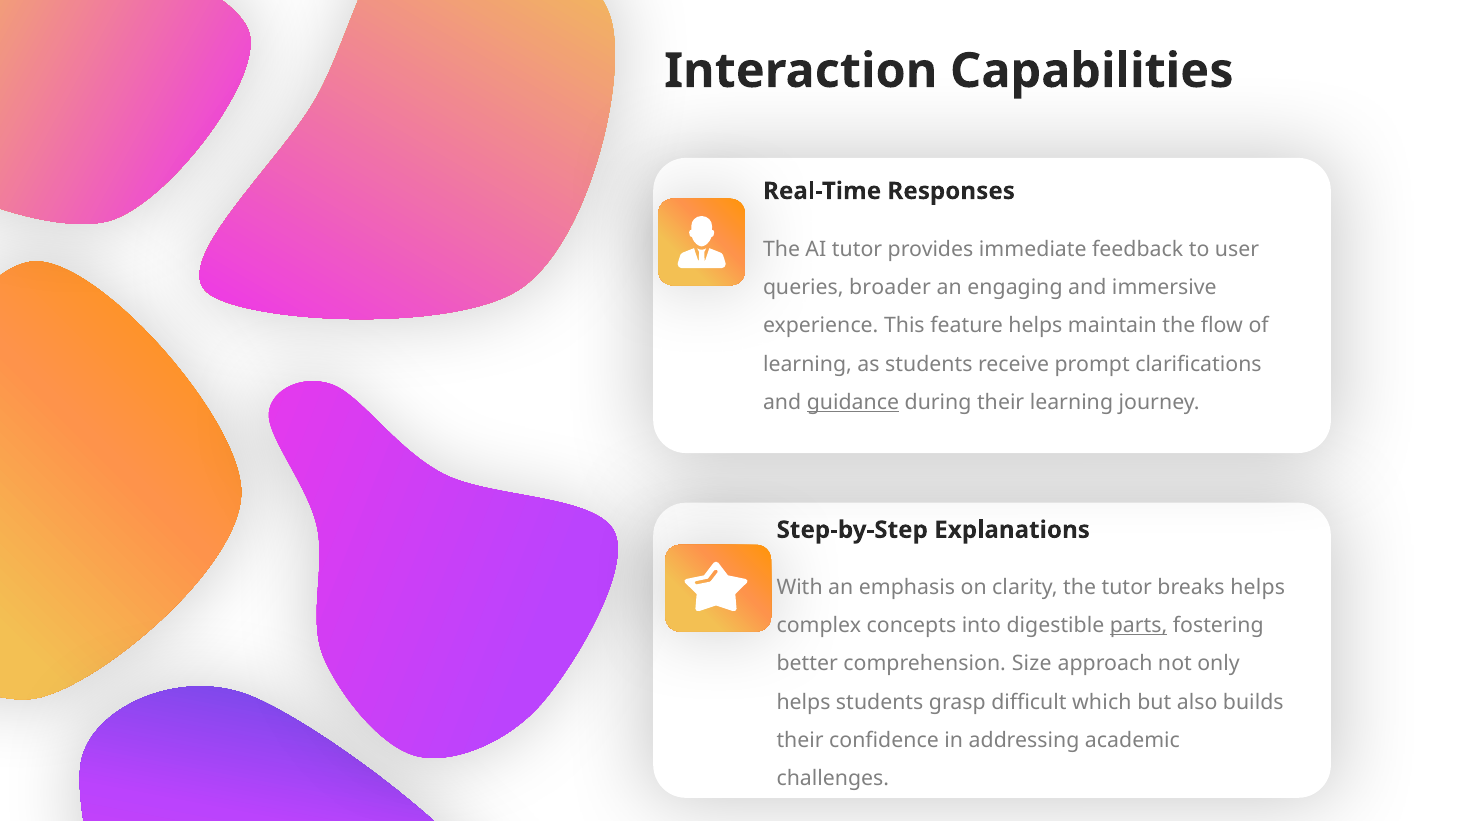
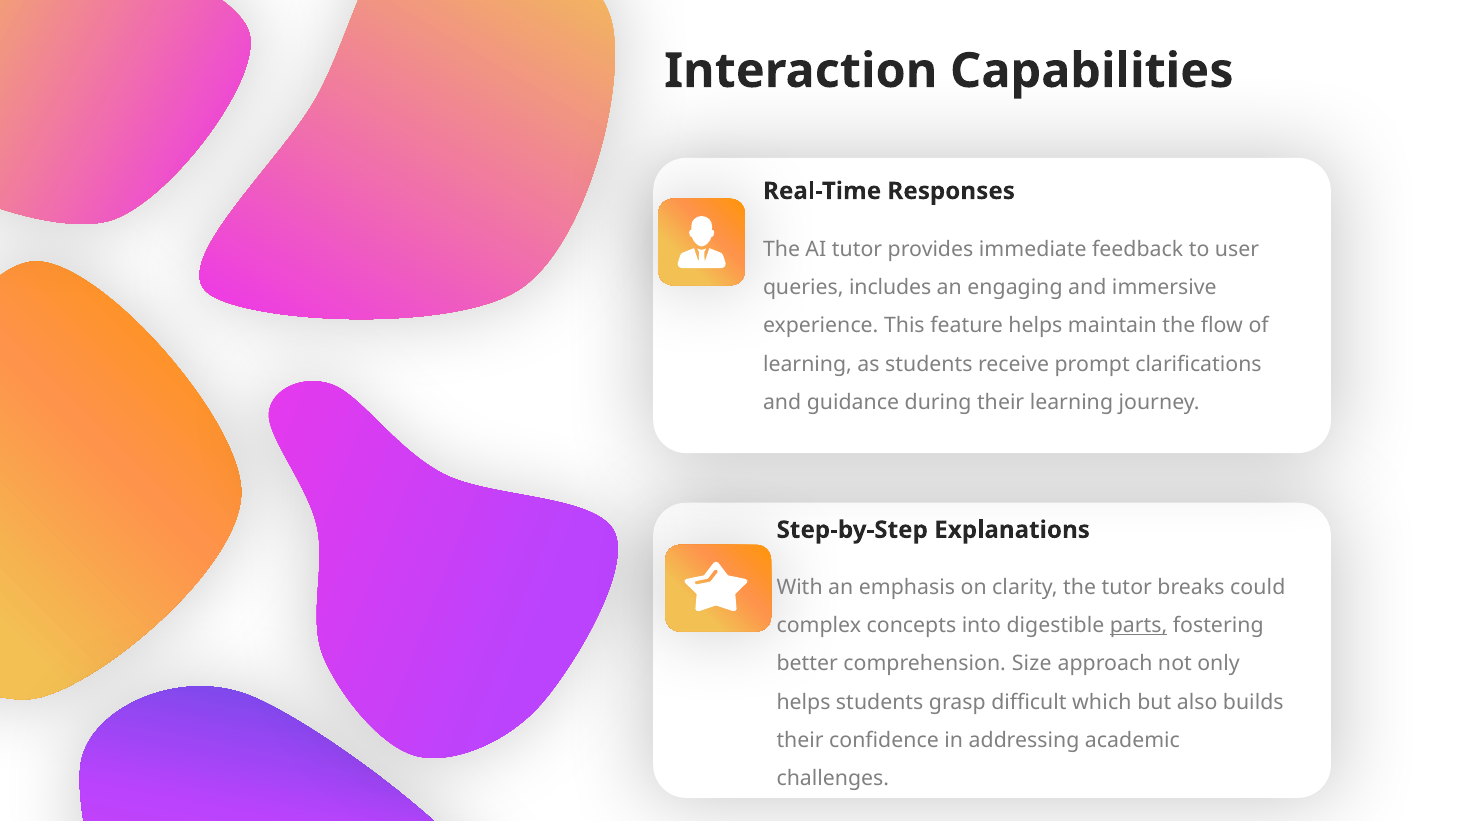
broader: broader -> includes (890, 287)
guidance underline: present -> none (853, 402)
breaks helps: helps -> could (1258, 587)
